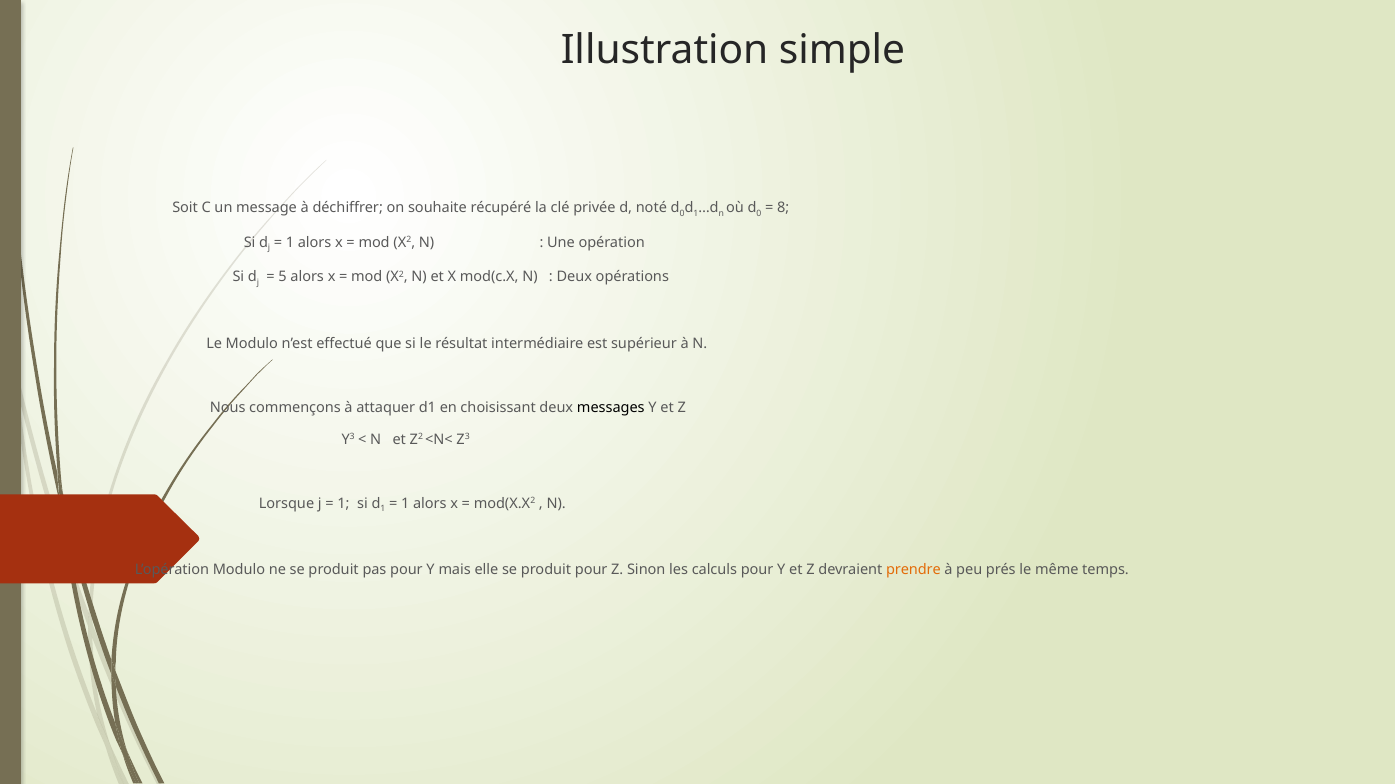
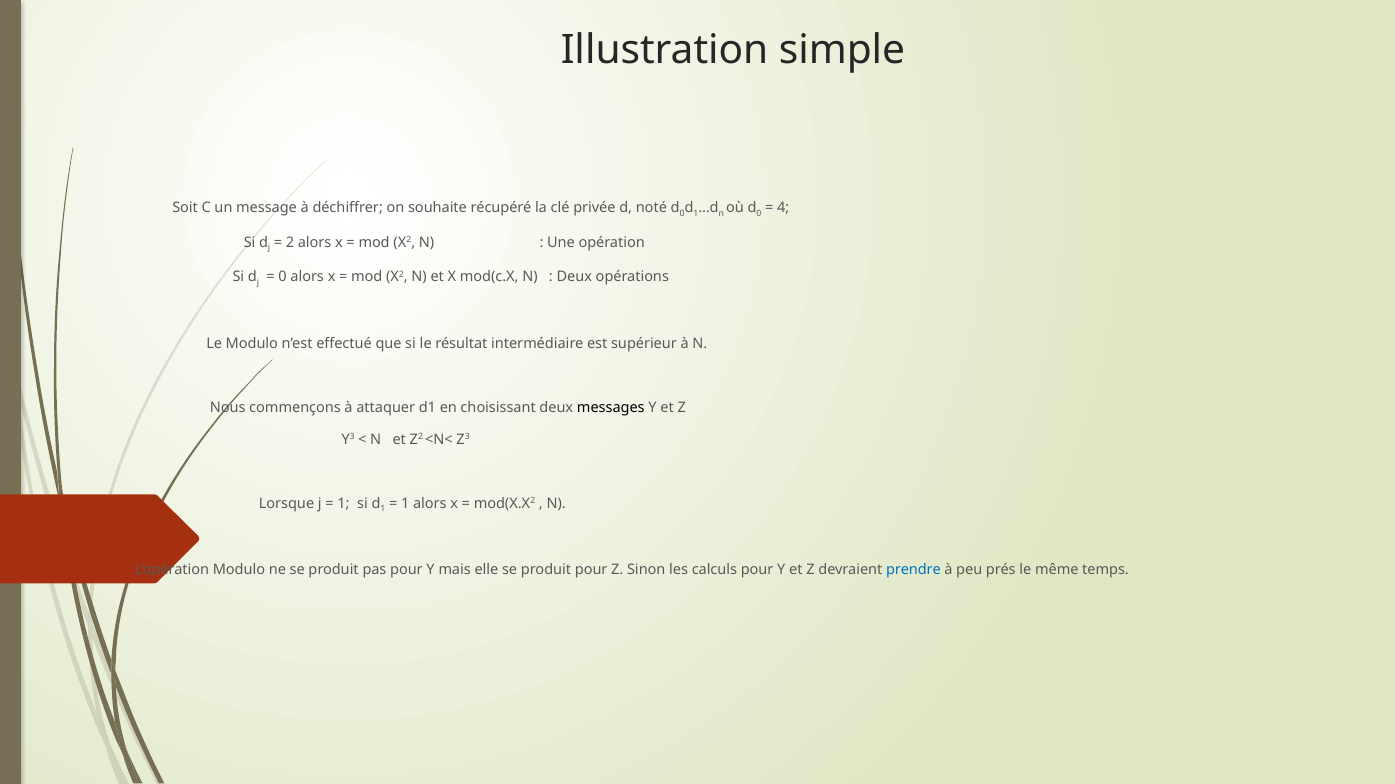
8: 8 -> 4 (783, 208)
1: 1 -> 2 (290, 243)
5: 5 -> 0 (283, 277)
prendre colour: orange -> blue (913, 570)
